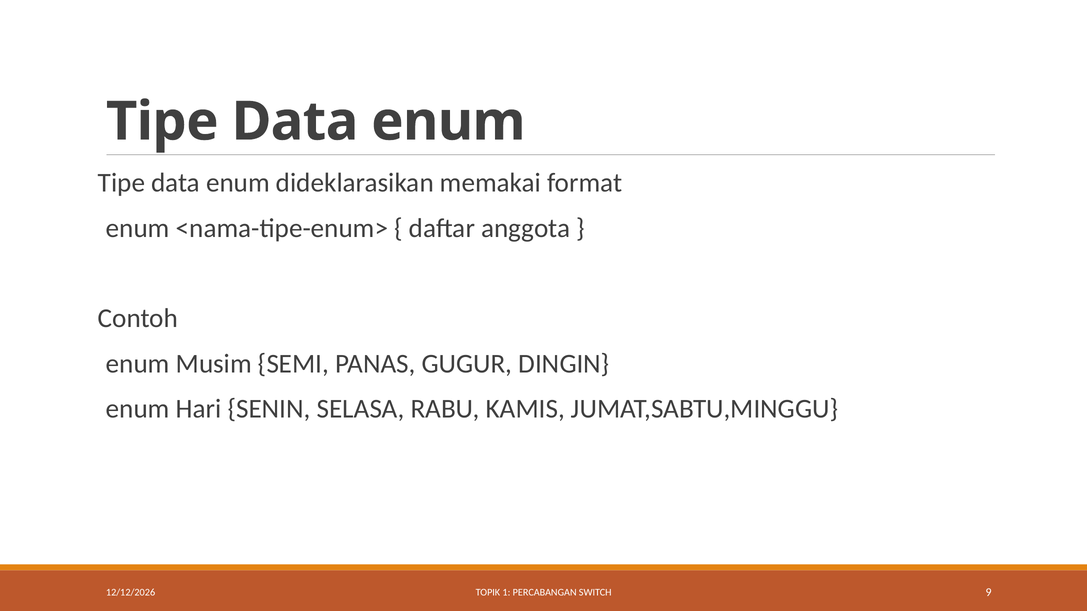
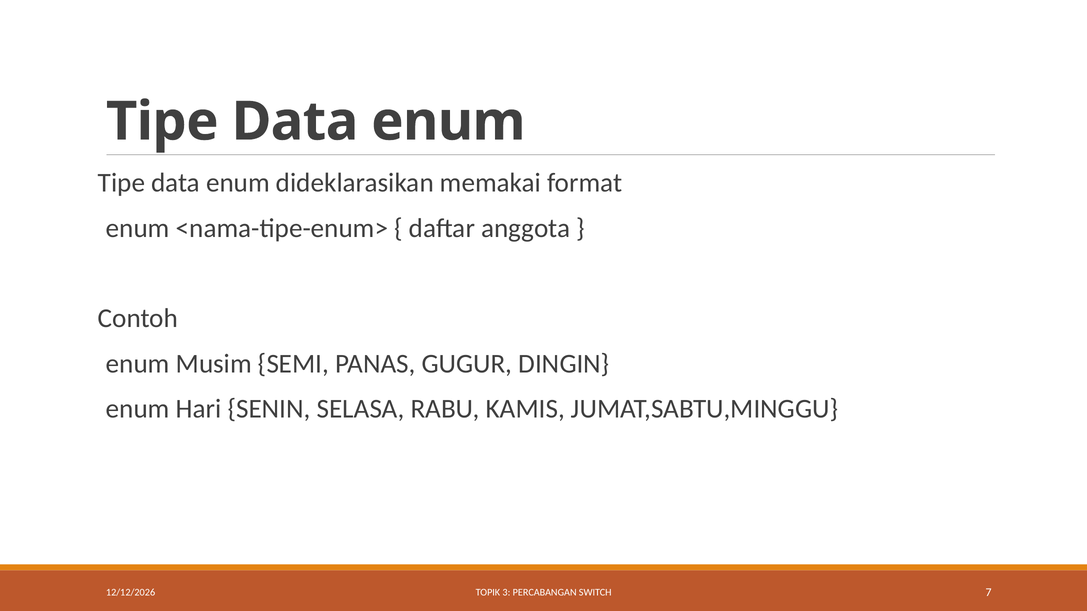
1: 1 -> 3 (506, 593)
9: 9 -> 7 (989, 593)
